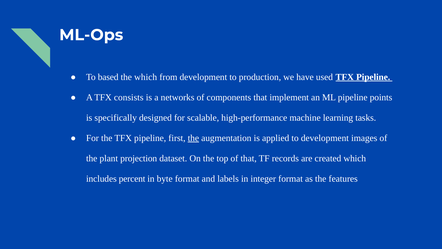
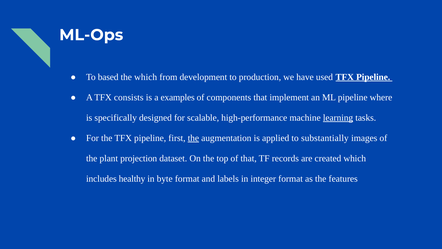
networks: networks -> examples (178, 97)
points: points -> where (381, 97)
learning underline: none -> present (338, 118)
to development: development -> substantially (325, 138)
percent: percent -> healthy (132, 178)
